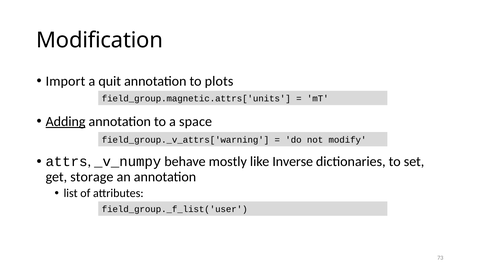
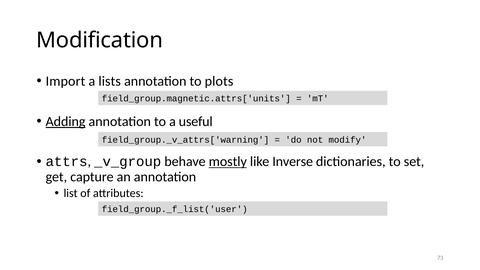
quit: quit -> lists (110, 81)
space: space -> useful (196, 121)
_v_numpy: _v_numpy -> _v_group (128, 162)
mostly underline: none -> present (228, 162)
storage: storage -> capture (92, 177)
